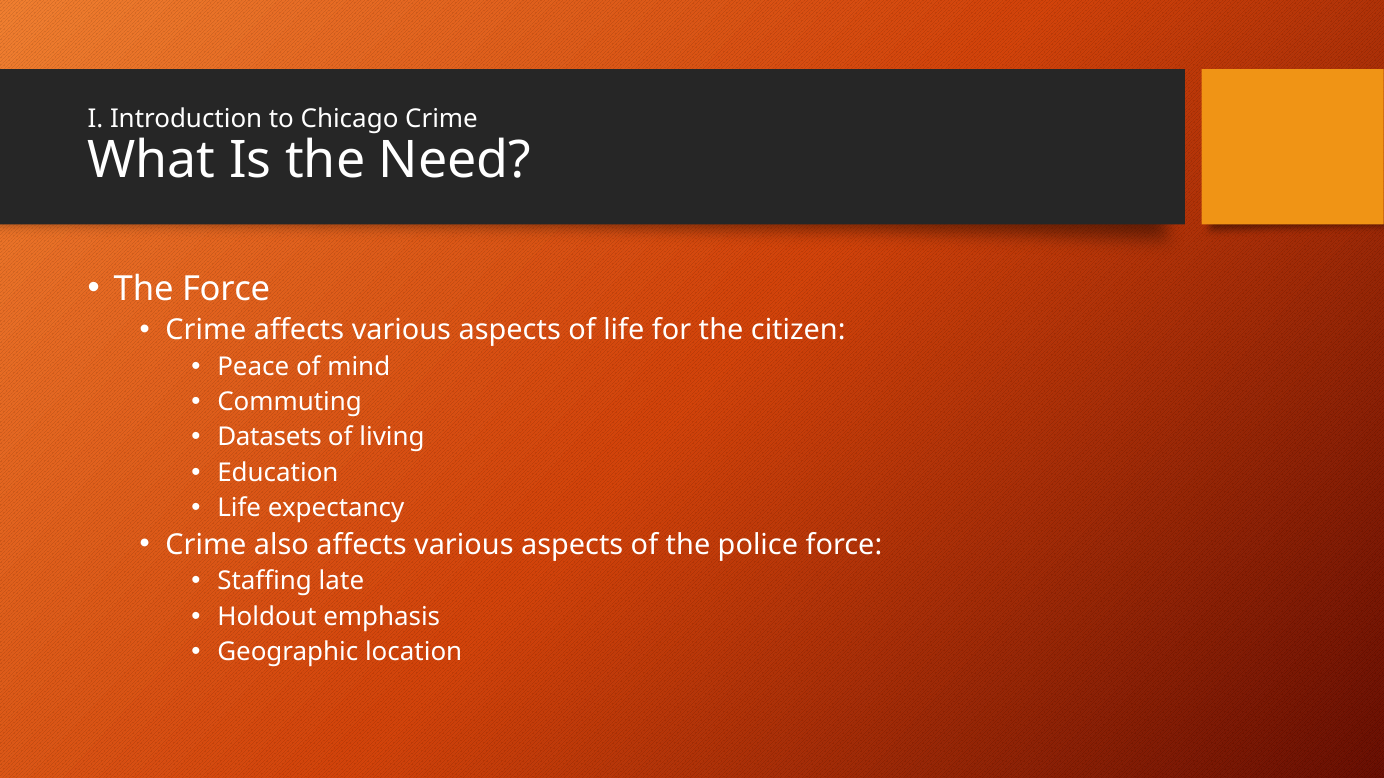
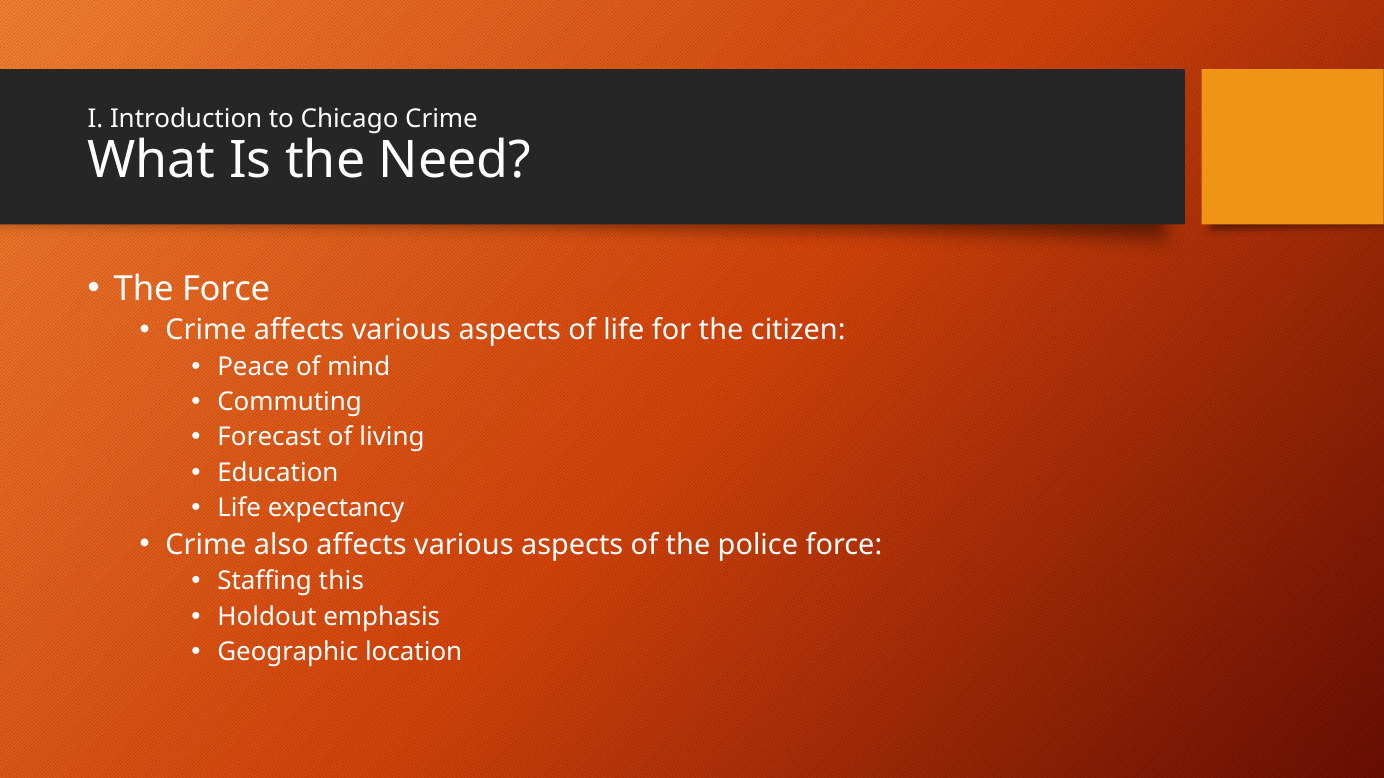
Datasets: Datasets -> Forecast (269, 438)
late: late -> this (341, 582)
